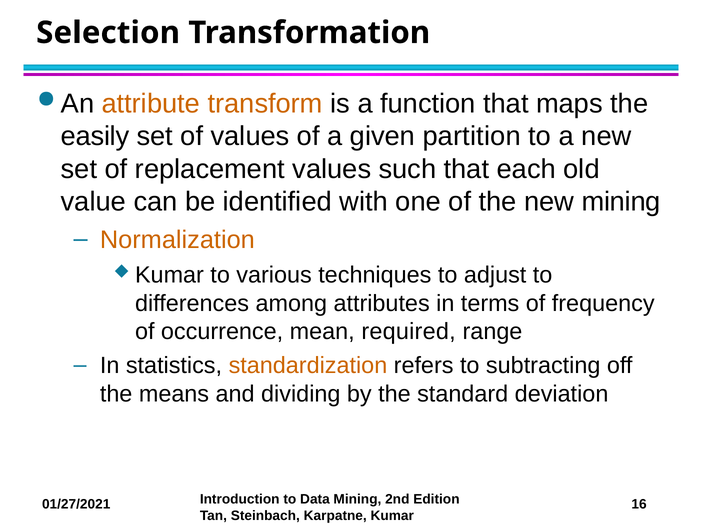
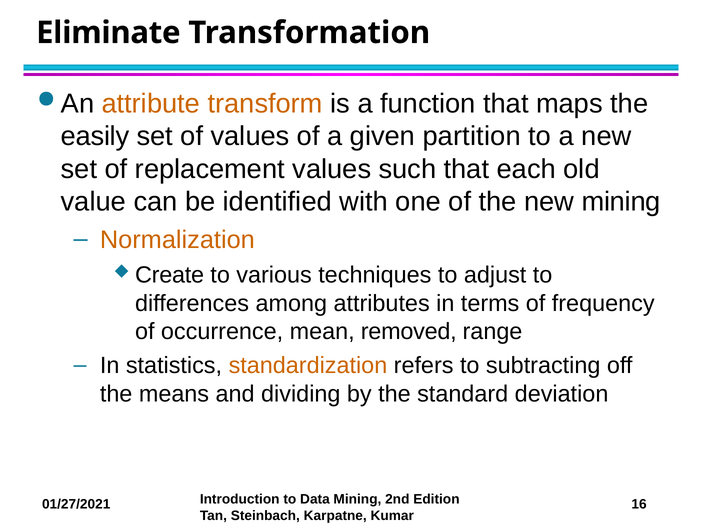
Selection: Selection -> Eliminate (108, 33)
Kumar: Kumar -> Create (170, 275)
required: required -> removed (409, 331)
